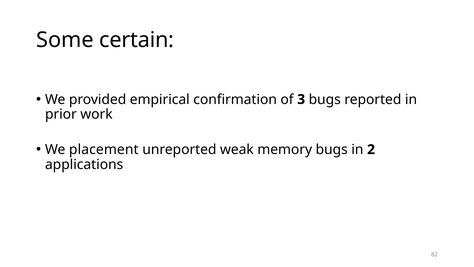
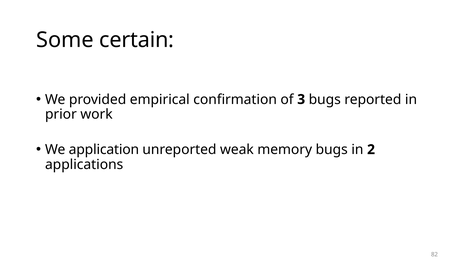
placement: placement -> application (104, 149)
